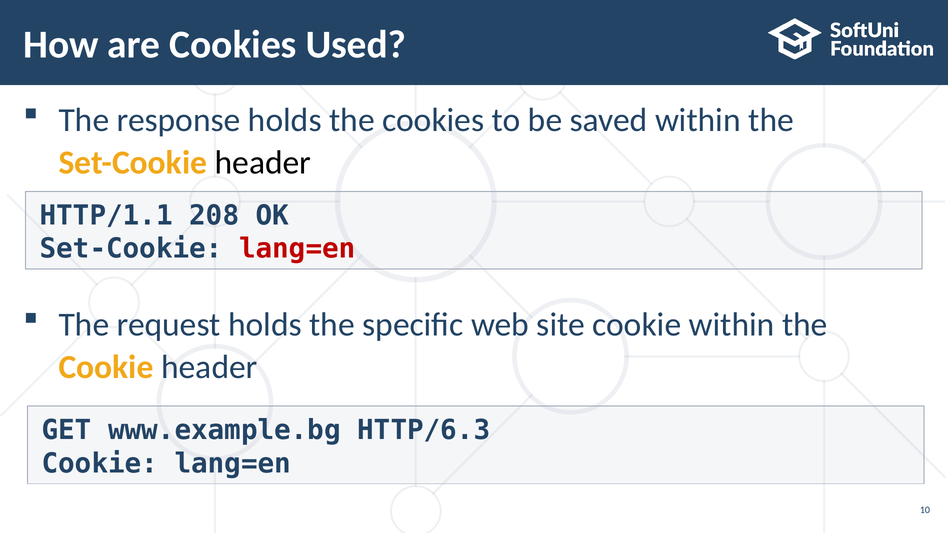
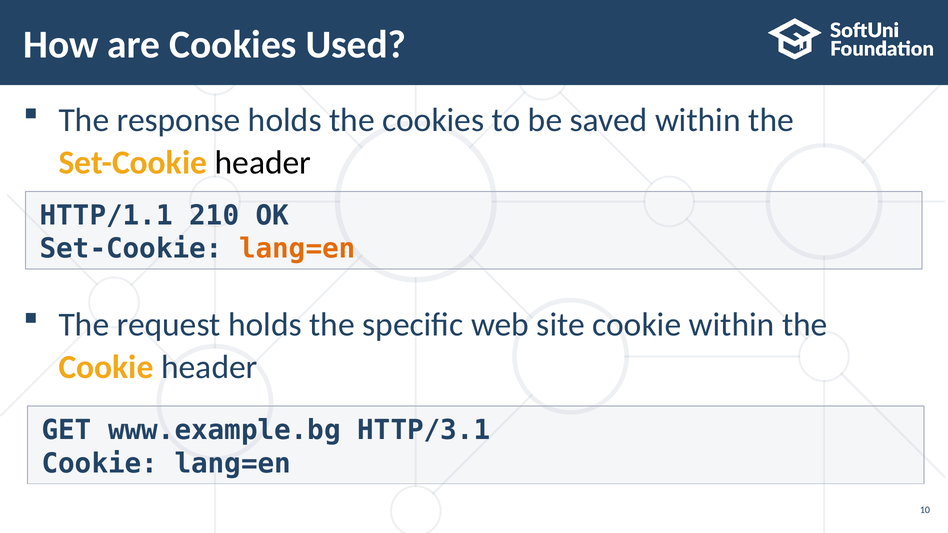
208: 208 -> 210 (214, 216)
lang=en colour: red -> orange (297, 249)
HTTP/6.3: HTTP/6.3 -> HTTP/3.1 (424, 431)
